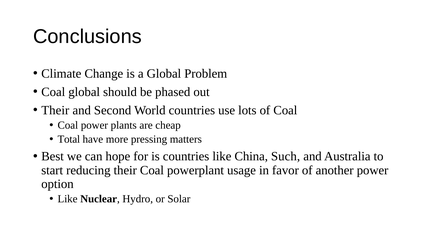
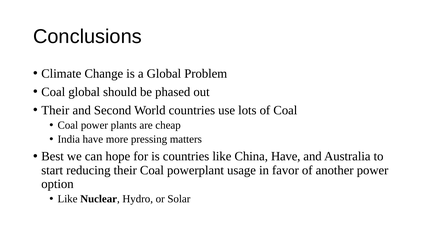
Total: Total -> India (69, 139)
China Such: Such -> Have (286, 156)
